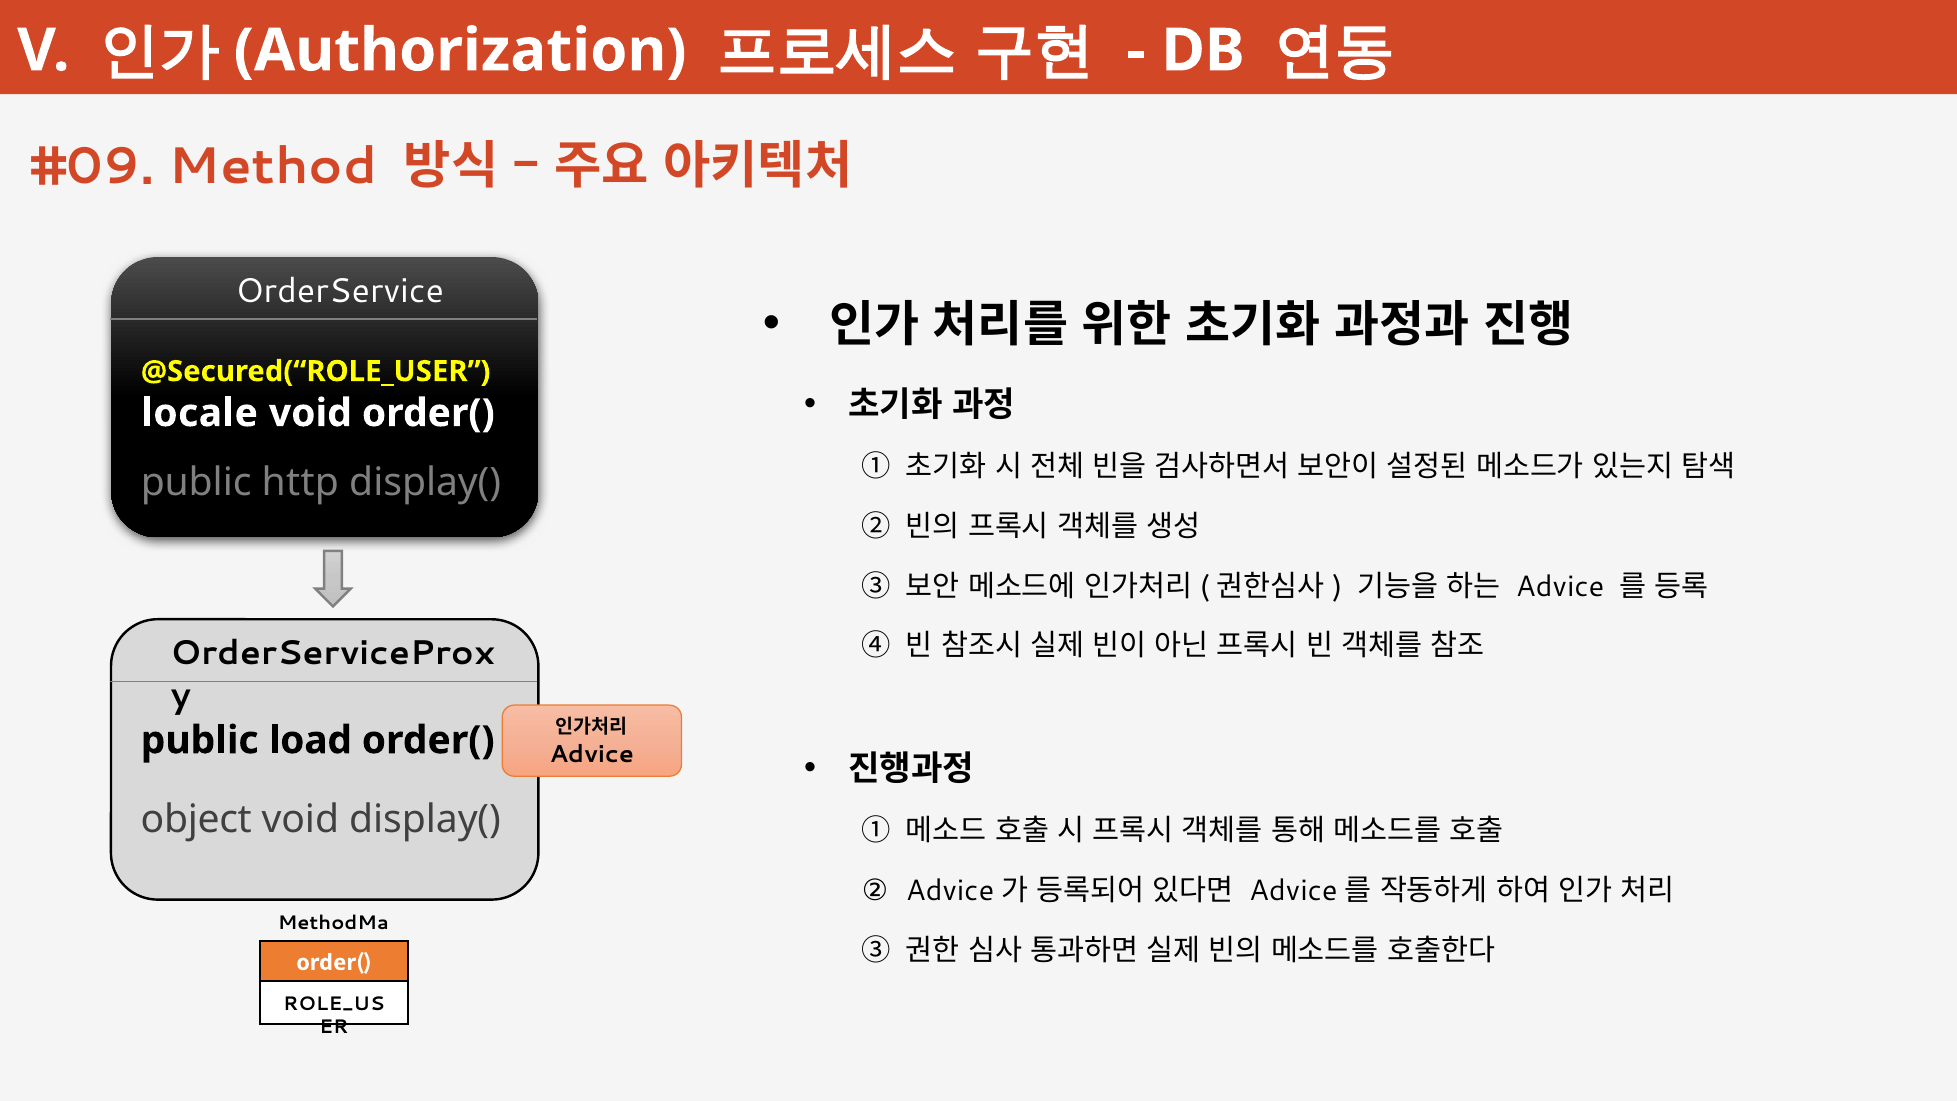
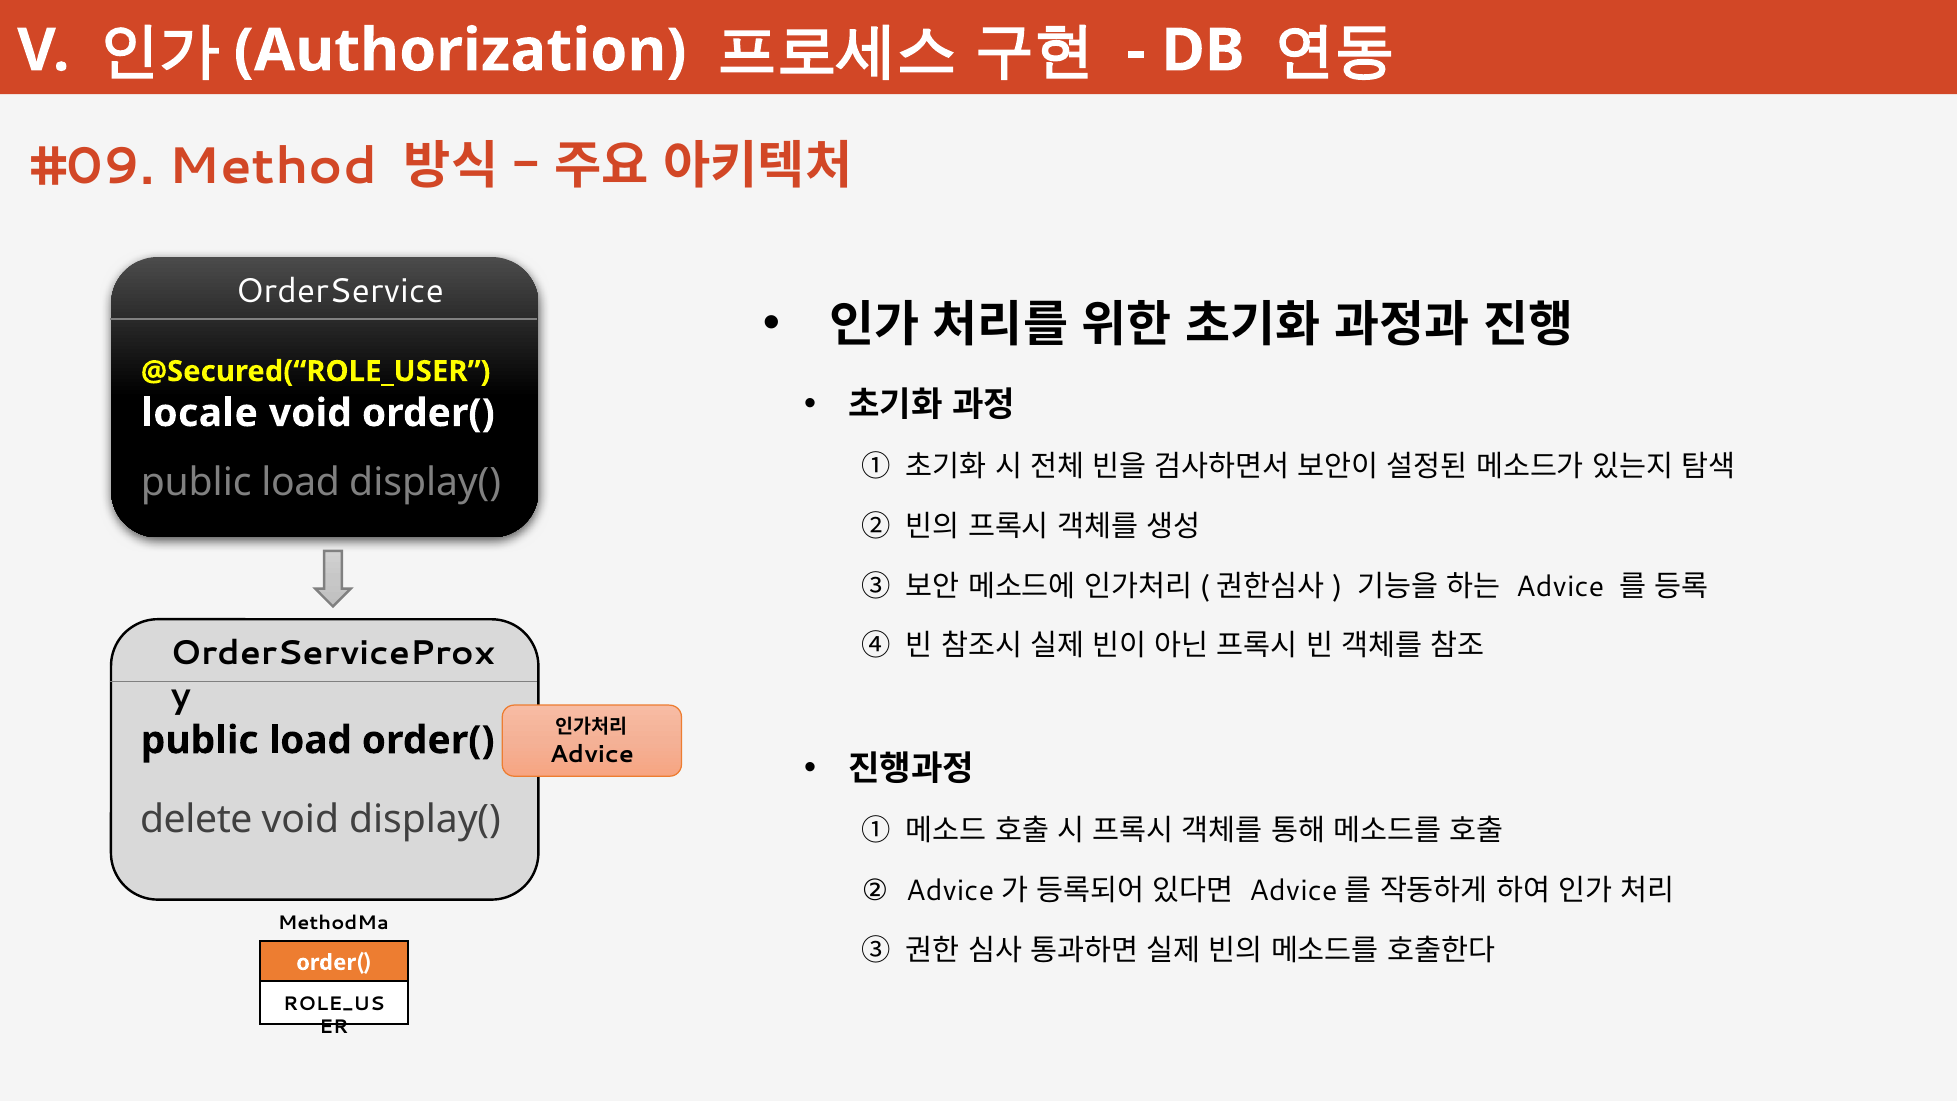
http: http -> load (301, 482)
object: object -> delete (196, 819)
